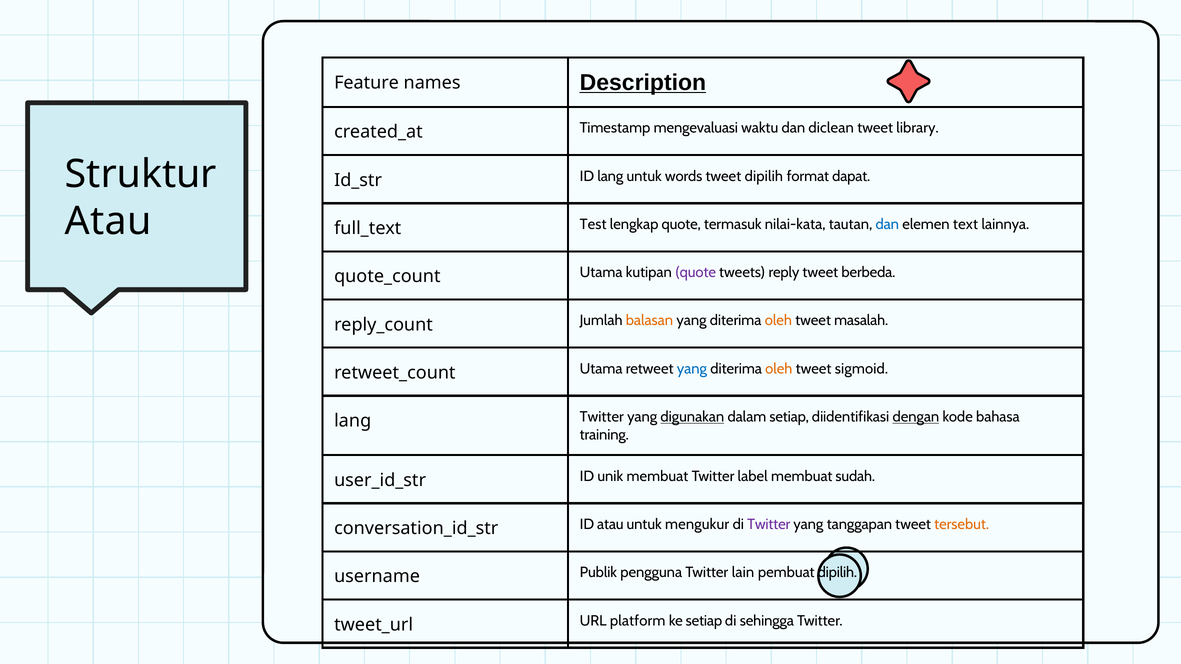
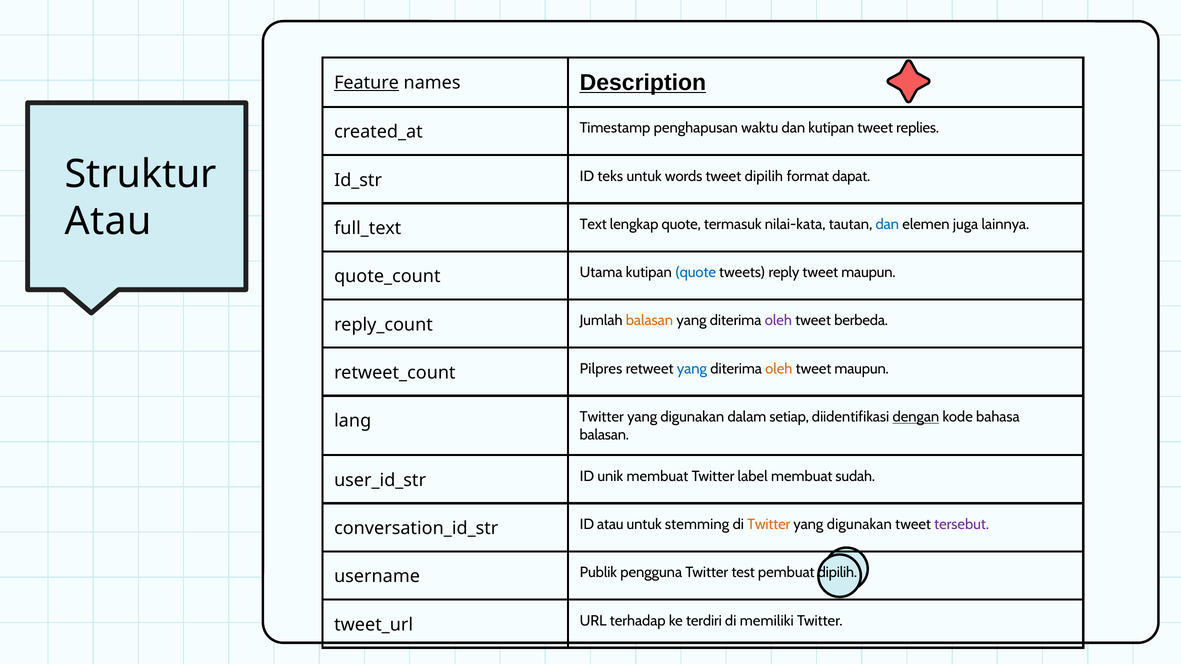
Feature underline: none -> present (367, 83)
mengevaluasi: mengevaluasi -> penghapusan (696, 128)
dan diclean: diclean -> kutipan (831, 128)
library: library -> replies (918, 128)
ID lang: lang -> teks (610, 176)
Test: Test -> Text (593, 224)
text: text -> juga (966, 224)
quote colour: purple -> blue (696, 273)
berbeda: berbeda -> maupun (868, 273)
oleh colour: orange -> purple (778, 321)
masalah: masalah -> berbeda (861, 321)
Utama: Utama -> Pilpres (601, 369)
sigmoid: sigmoid -> maupun (862, 369)
digunakan underline: present -> none (692, 417)
training: training -> balasan (604, 435)
mengukur: mengukur -> stemming (697, 525)
Twitter colour: purple -> orange (769, 525)
tanggapan: tanggapan -> digunakan (859, 525)
tersebut colour: orange -> purple (962, 525)
lain: lain -> test (743, 573)
platform: platform -> terhadap (638, 621)
ke setiap: setiap -> terdiri (704, 621)
sehingga: sehingga -> memiliki (767, 621)
